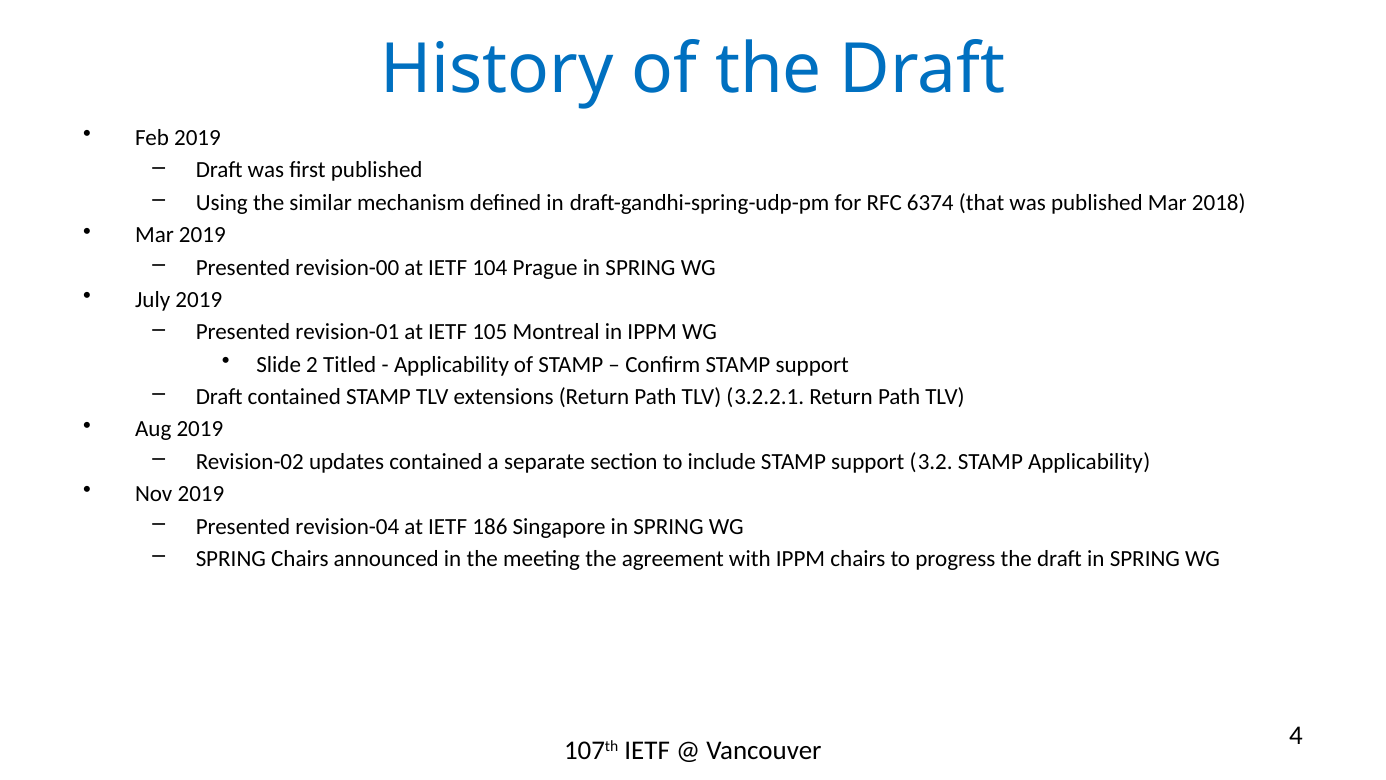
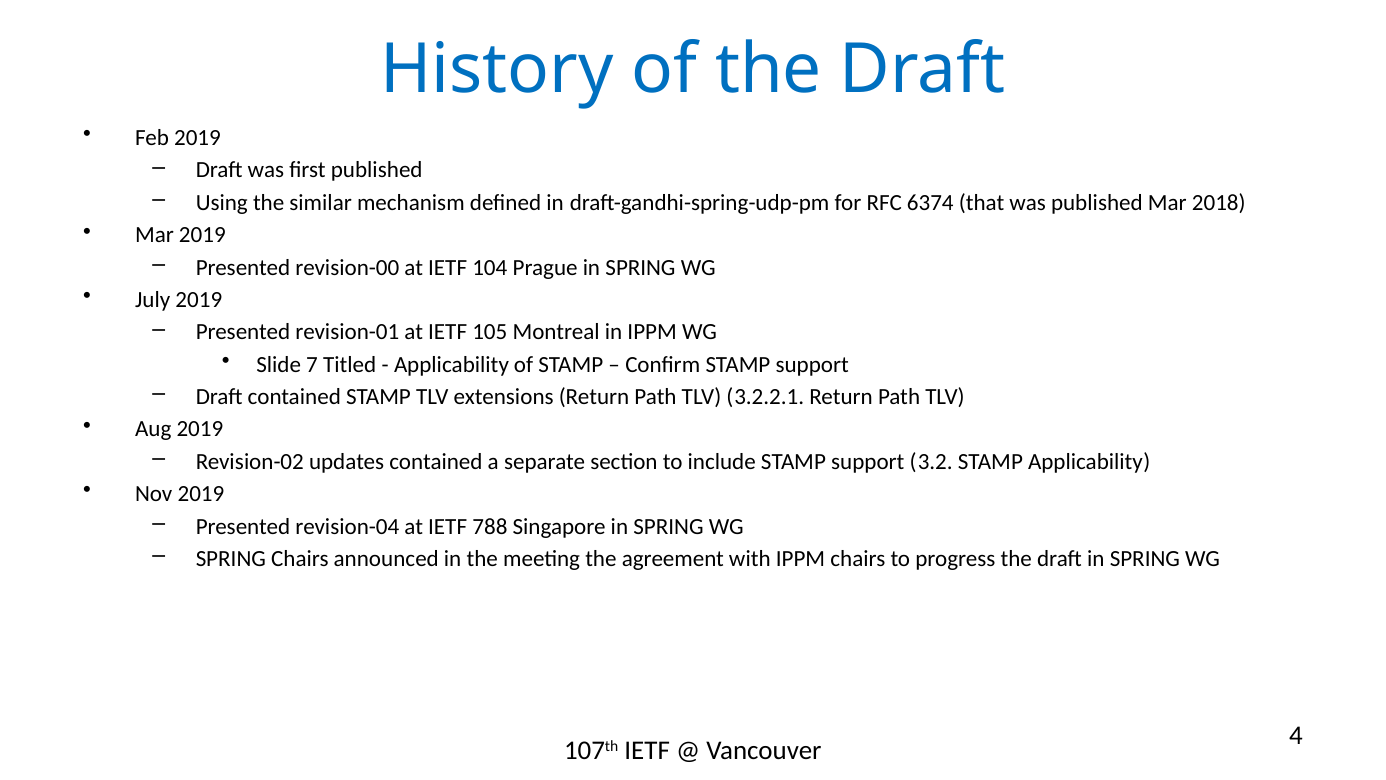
2: 2 -> 7 (312, 364)
186: 186 -> 788 (490, 526)
